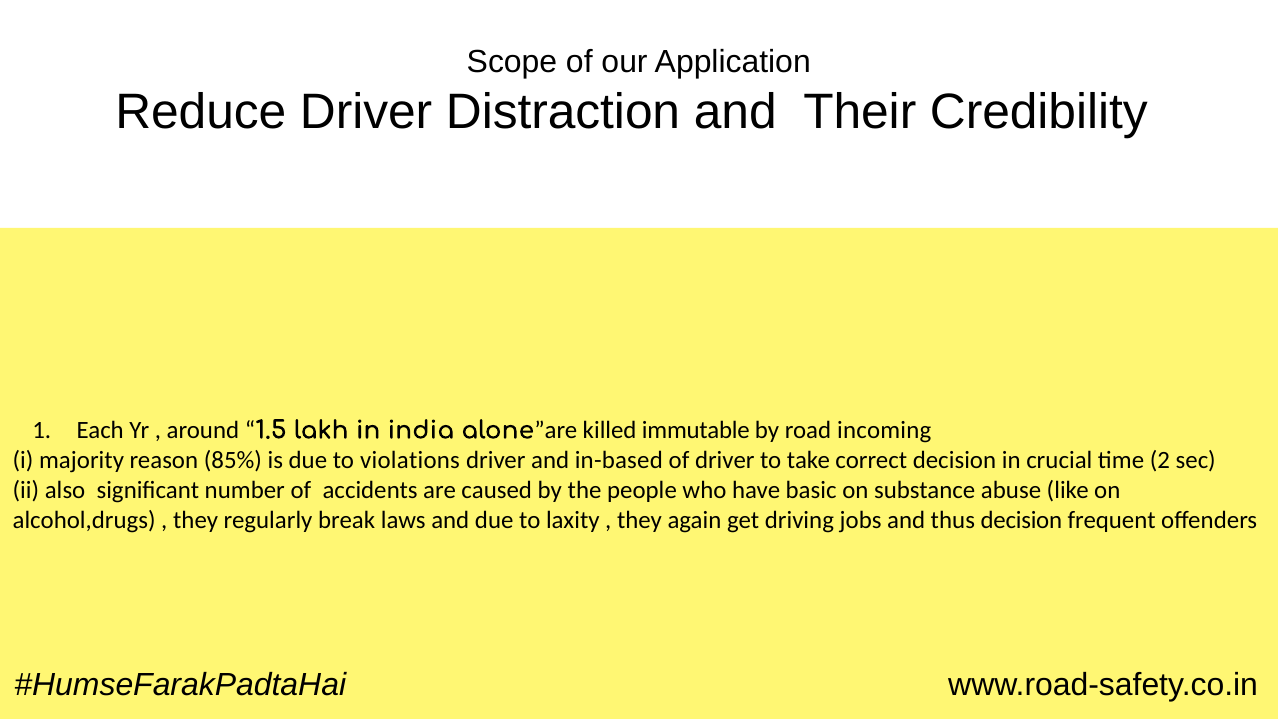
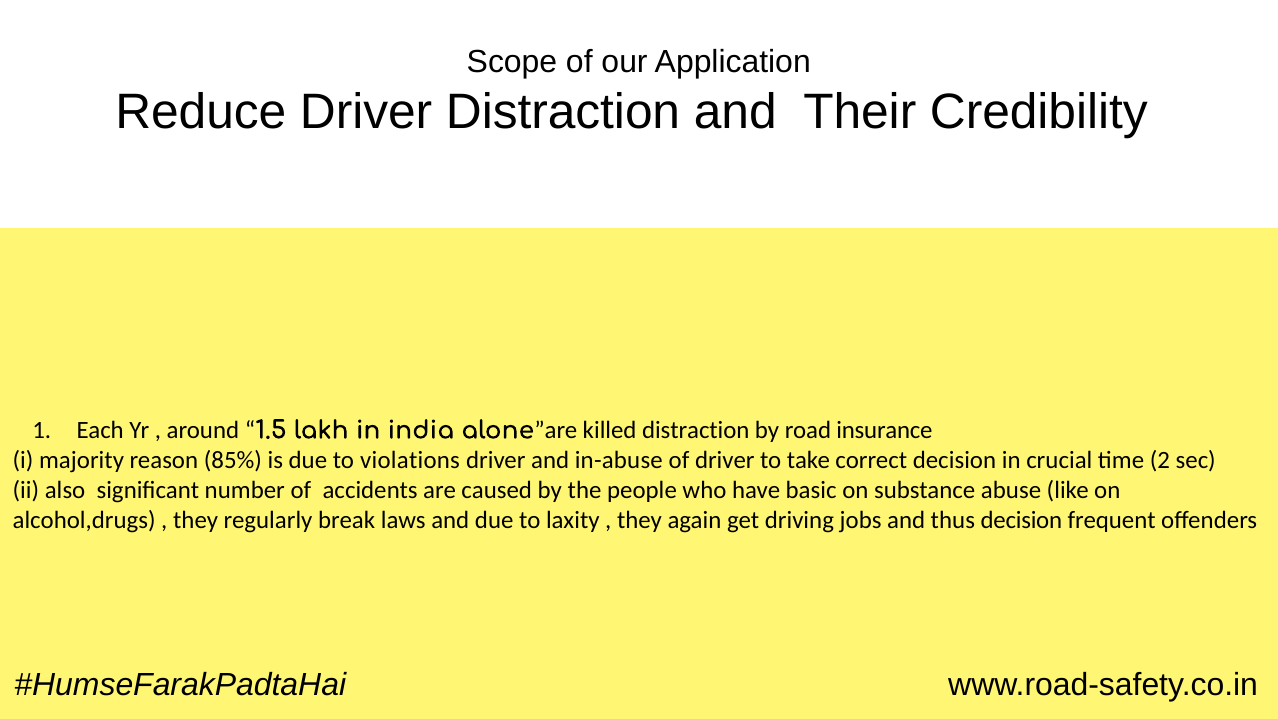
killed immutable: immutable -> distraction (696, 430)
incoming: incoming -> insurance (884, 430)
in-based: in-based -> in-abuse (619, 460)
